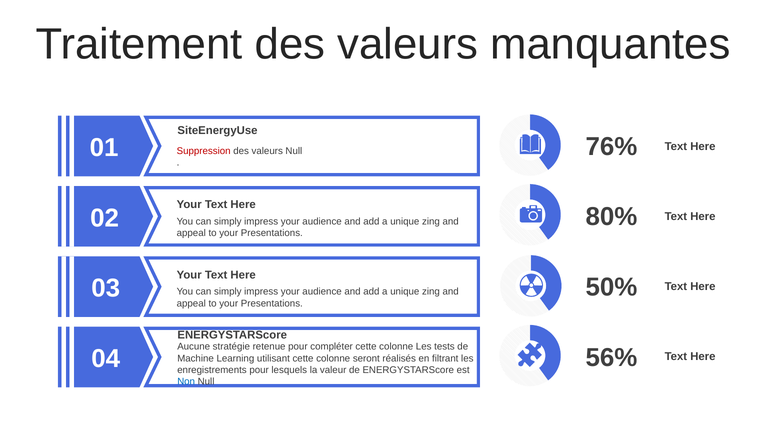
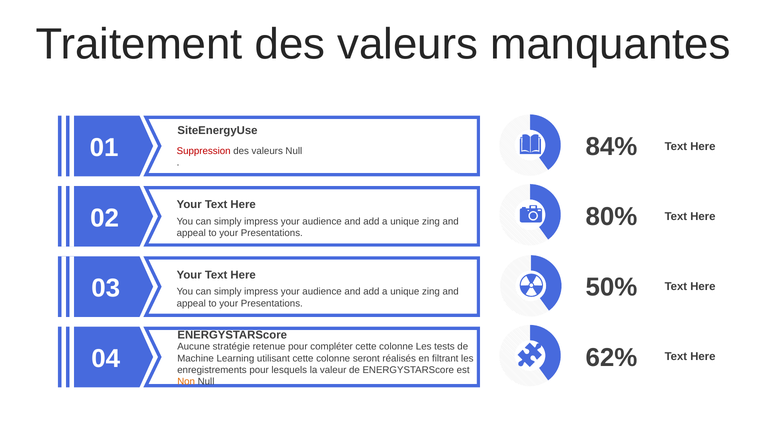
76%: 76% -> 84% (611, 147)
56%: 56% -> 62% (611, 358)
Non colour: blue -> orange (186, 382)
